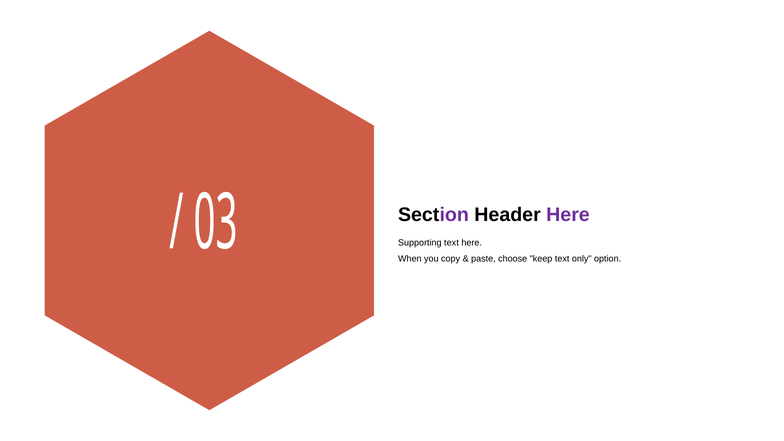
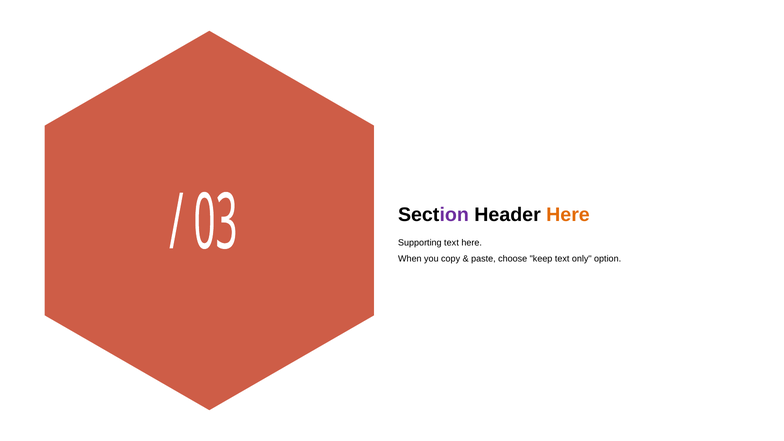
Here colour: purple -> orange (568, 215)
